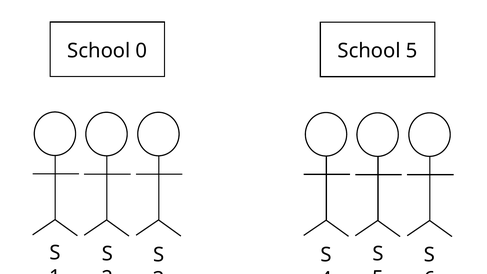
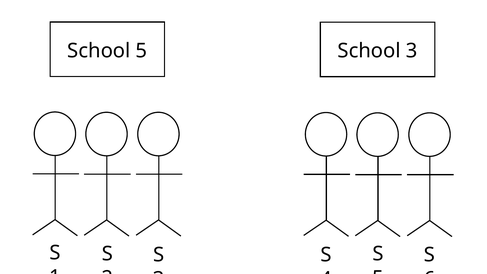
School 0: 0 -> 5 (141, 51)
School 5: 5 -> 3 (412, 51)
